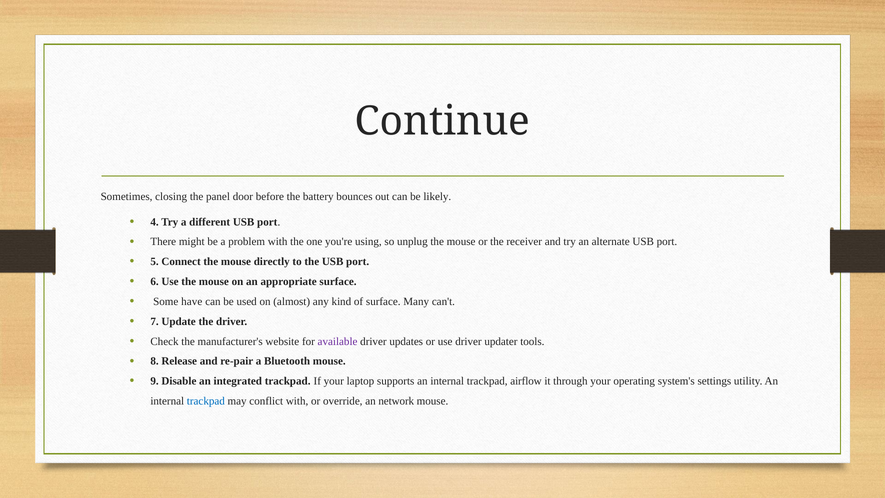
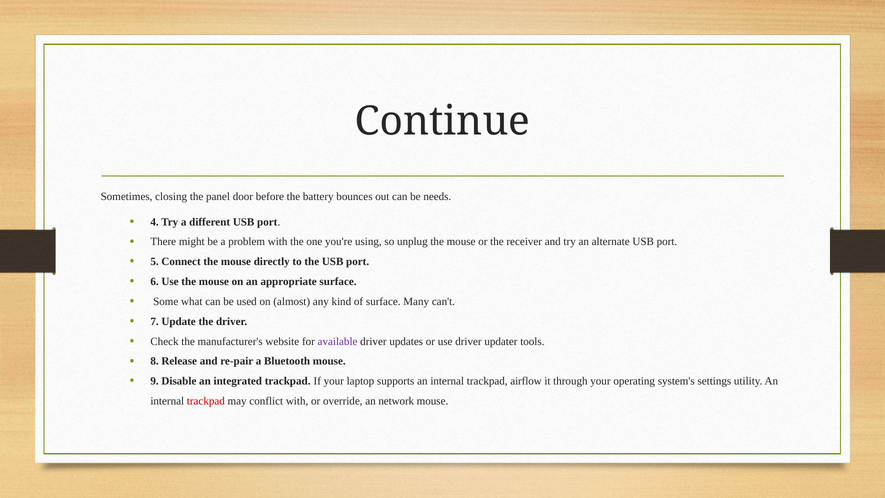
likely: likely -> needs (437, 196)
have: have -> what (192, 301)
trackpad colour: blue -> red (206, 401)
